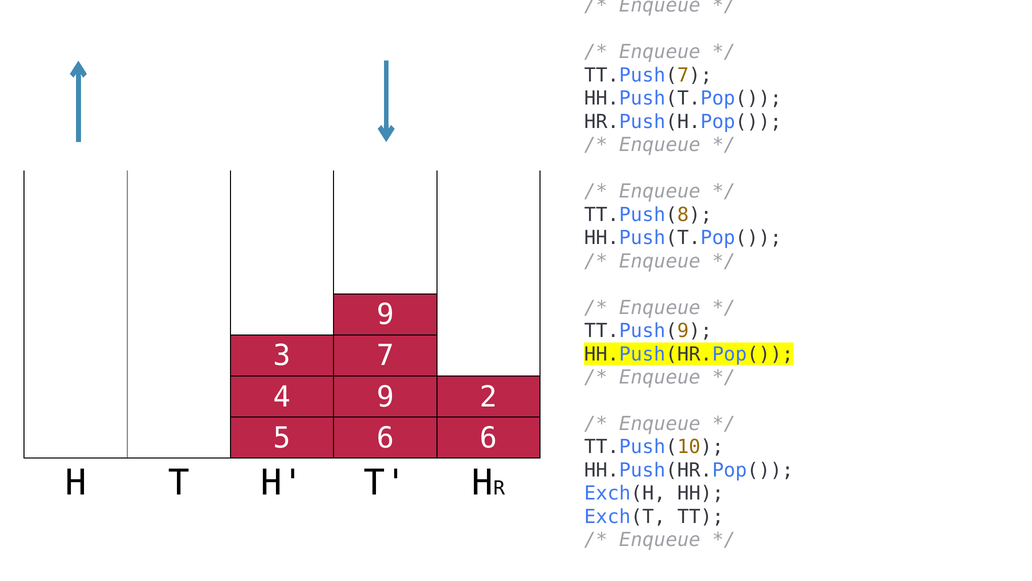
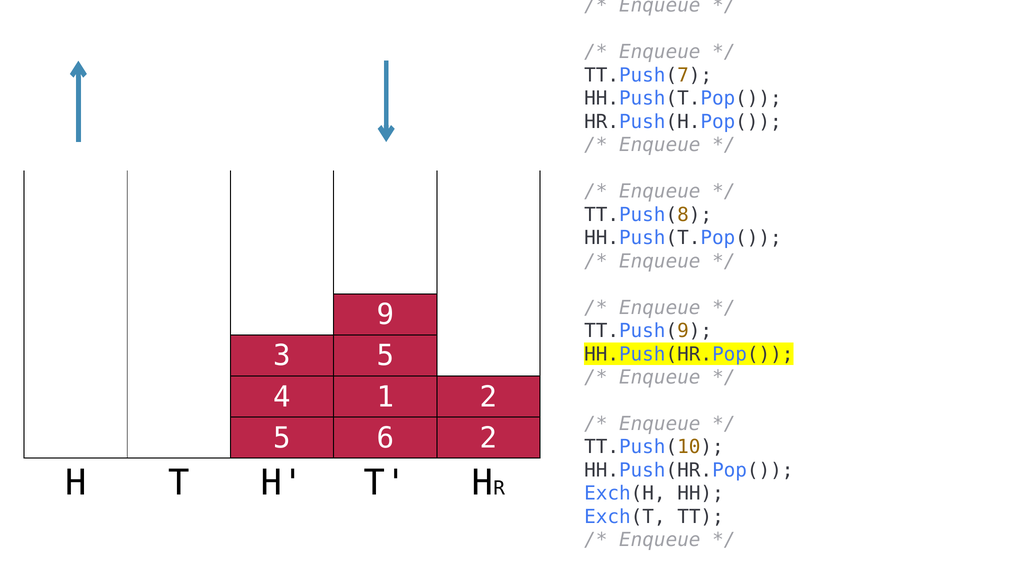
3 7: 7 -> 5 (385, 356)
4 9: 9 -> 1 (385, 397)
6 6: 6 -> 2 (488, 438)
